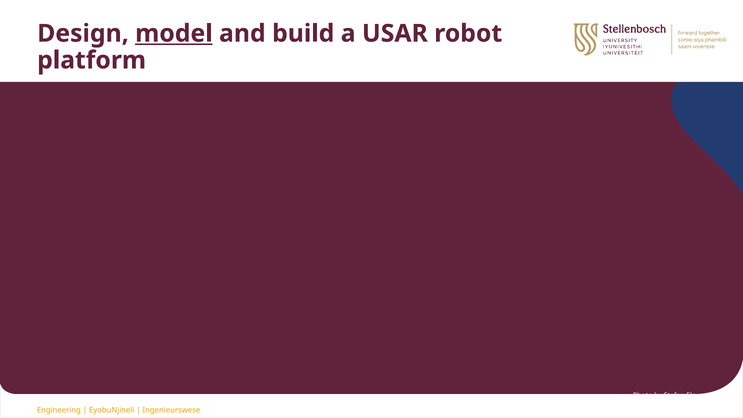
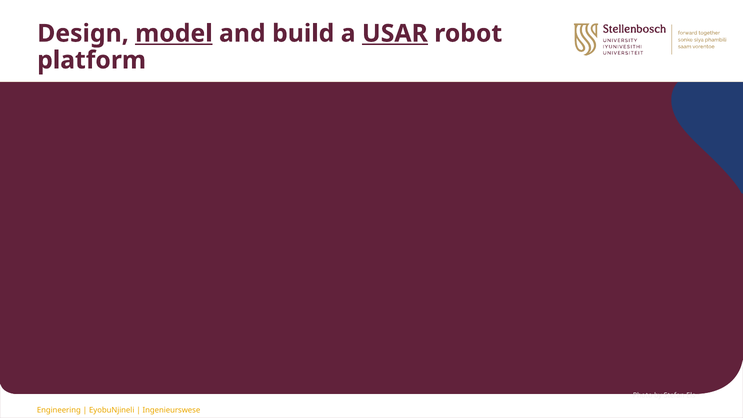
USAR underline: none -> present (395, 33)
